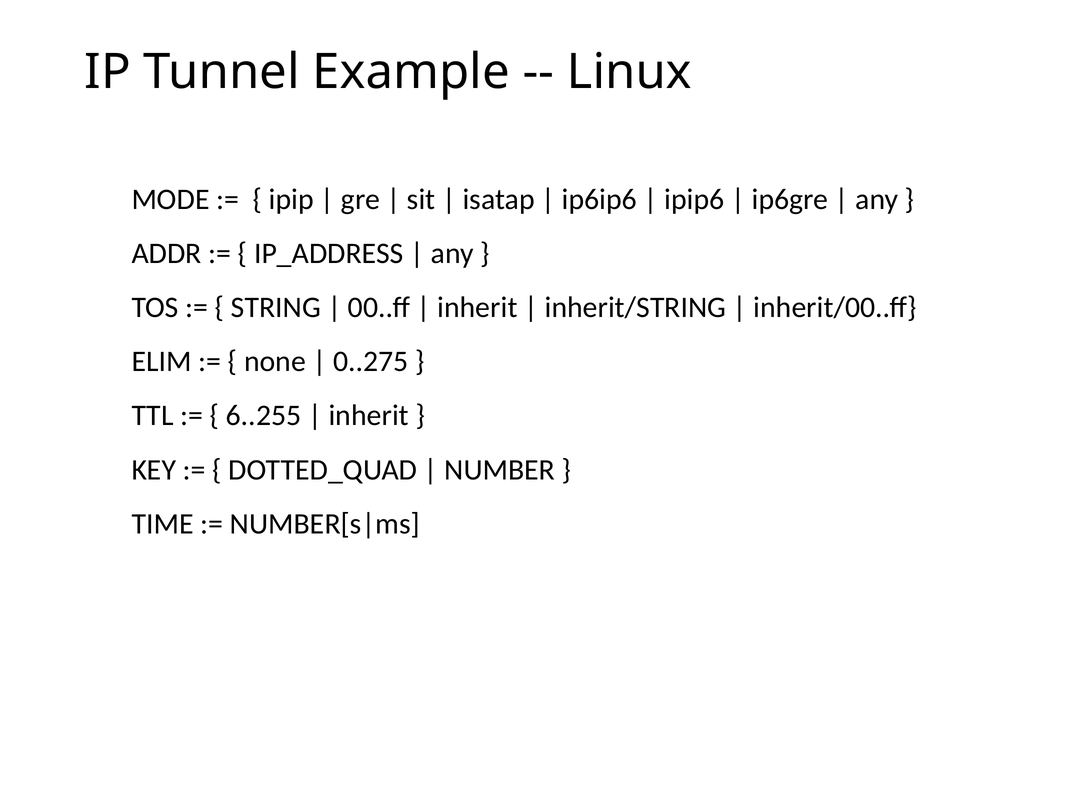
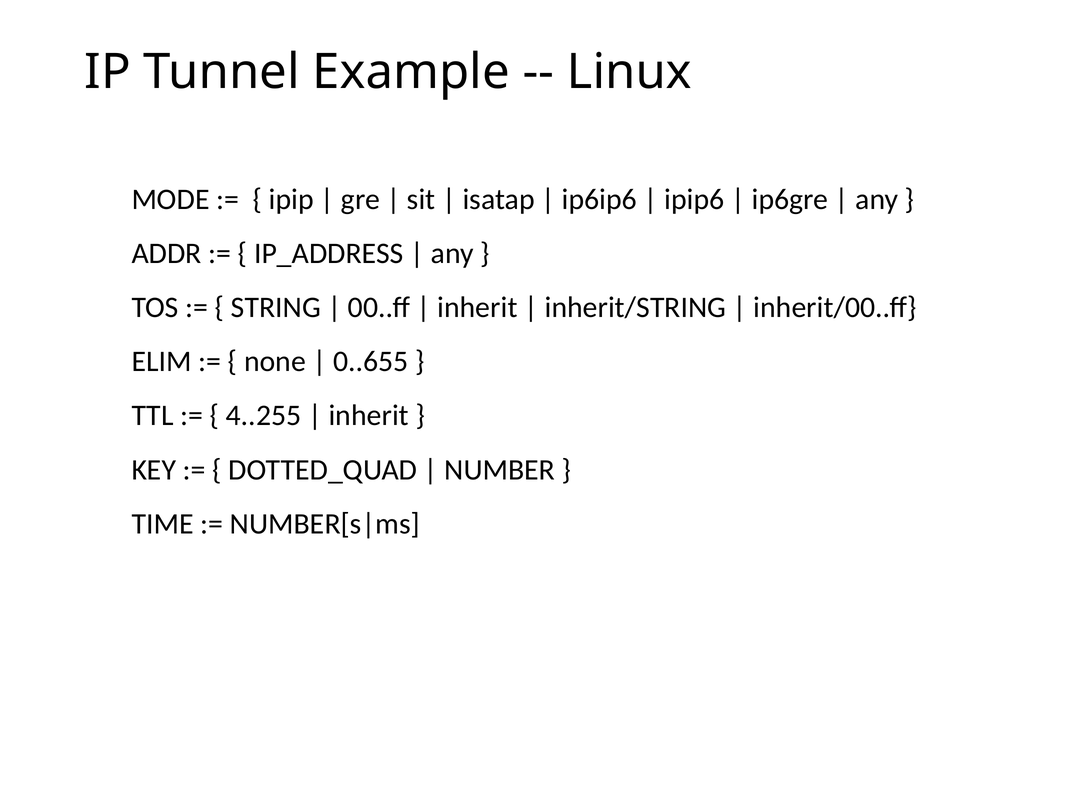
0..275: 0..275 -> 0..655 (371, 362)
6..255: 6..255 -> 4..255 (264, 416)
